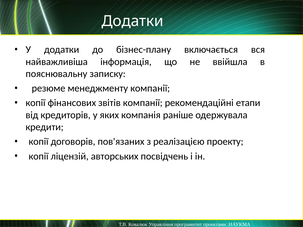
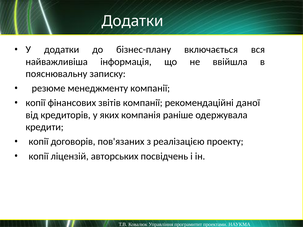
етапи: етапи -> даної (248, 103)
